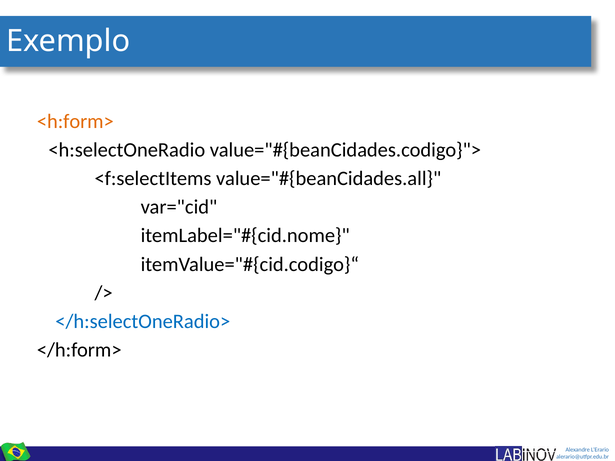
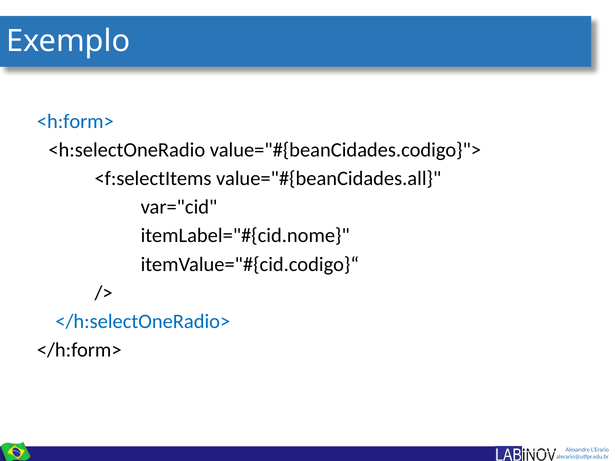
<h:form> colour: orange -> blue (75, 122)
